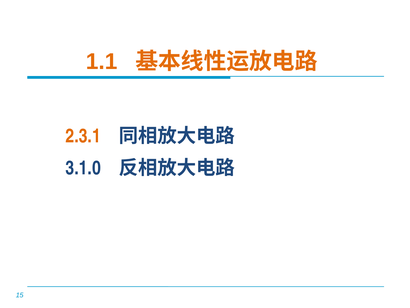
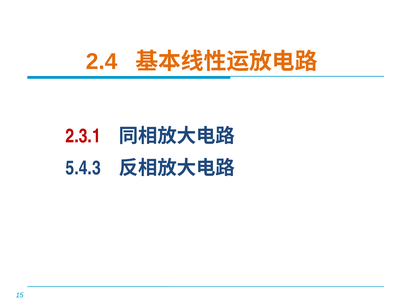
1.1: 1.1 -> 2.4 (102, 62)
2.3.1 colour: orange -> red (83, 136)
3.1.0: 3.1.0 -> 5.4.3 (83, 168)
